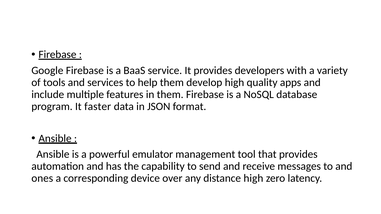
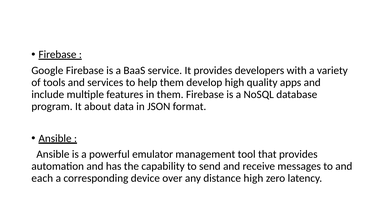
faster: faster -> about (98, 107)
ones: ones -> each (42, 179)
